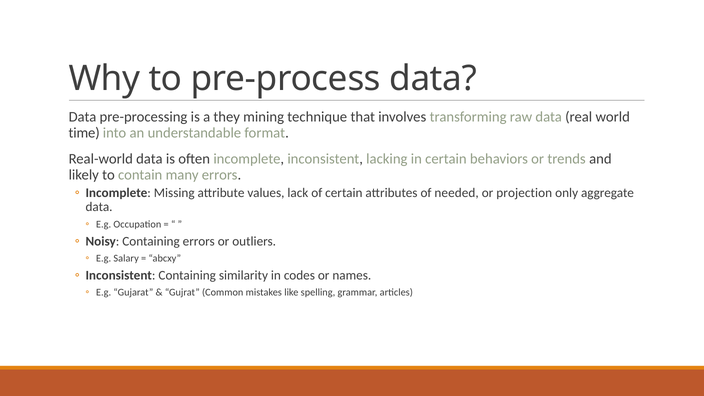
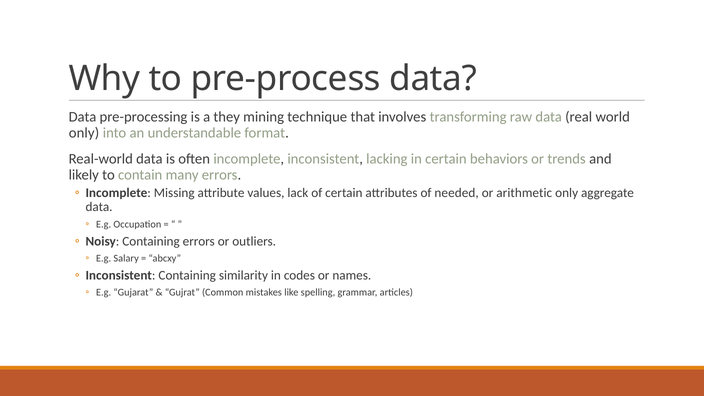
time: time -> only (84, 133)
projection: projection -> arithmetic (524, 193)
